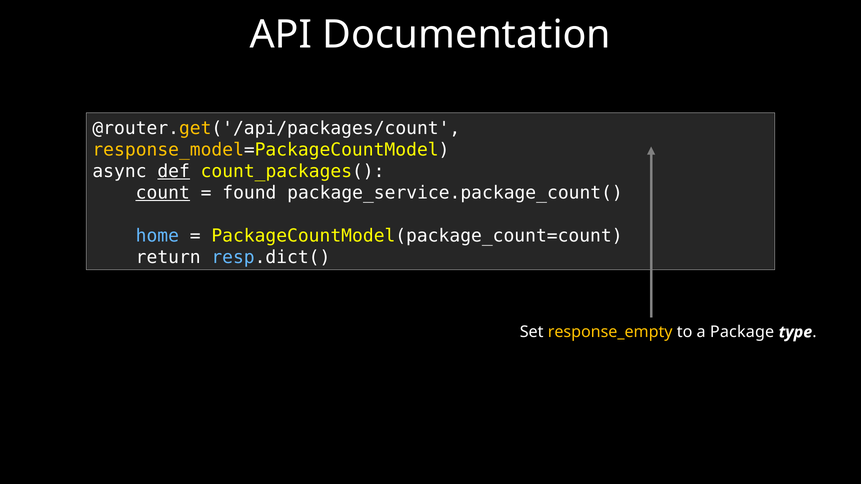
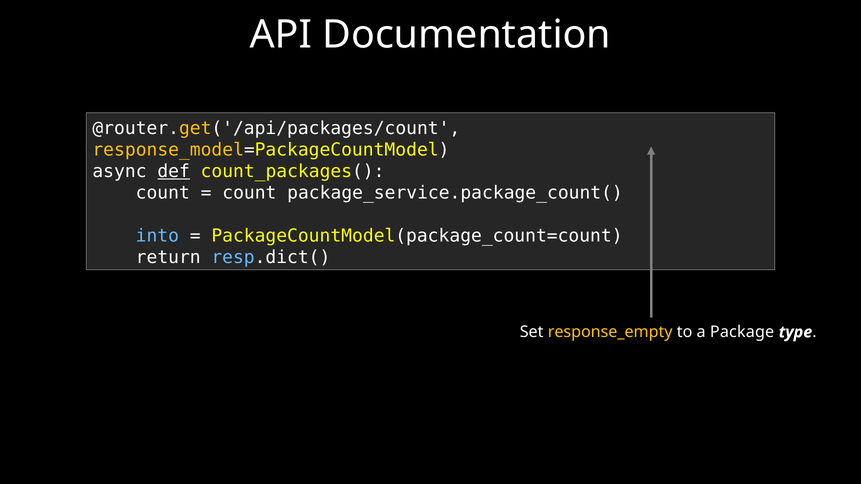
count underline: present -> none (163, 193)
found: found -> count (249, 193)
home: home -> into (157, 236)
